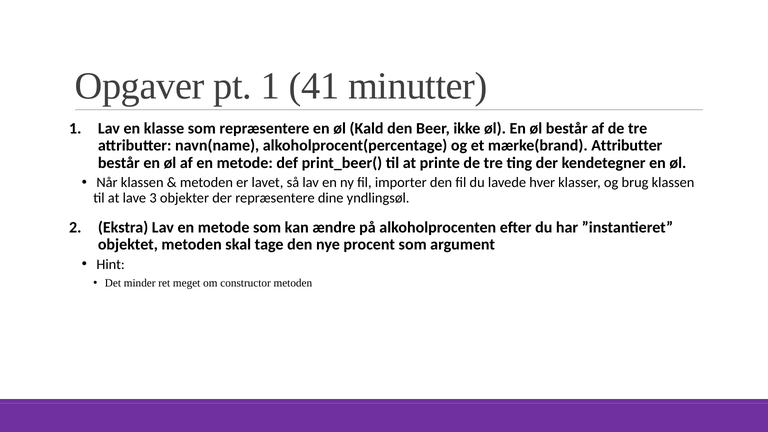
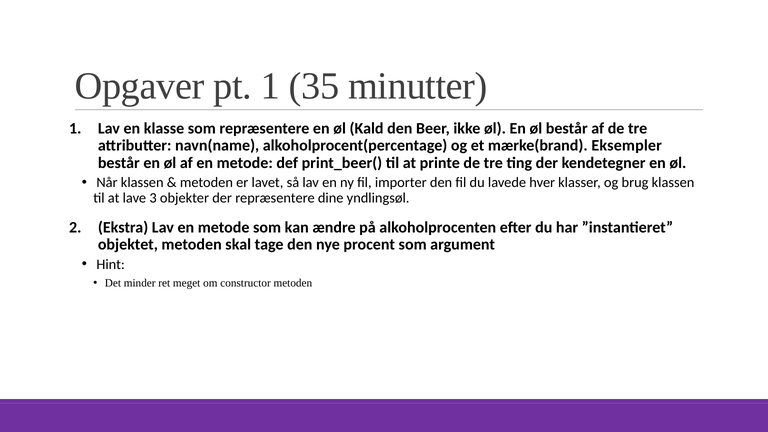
41: 41 -> 35 (314, 86)
mærke(brand Attributter: Attributter -> Eksempler (627, 146)
